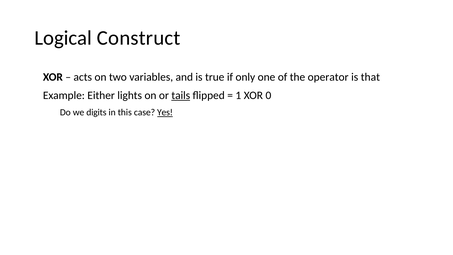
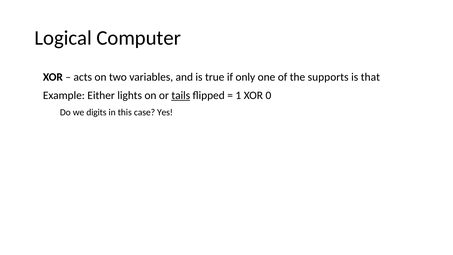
Construct: Construct -> Computer (139, 38)
operator: operator -> supports (328, 77)
Yes underline: present -> none (165, 112)
